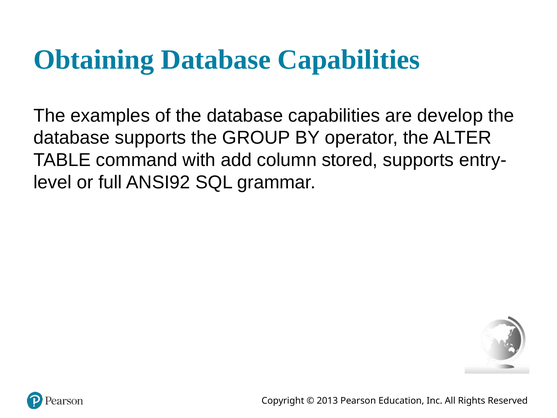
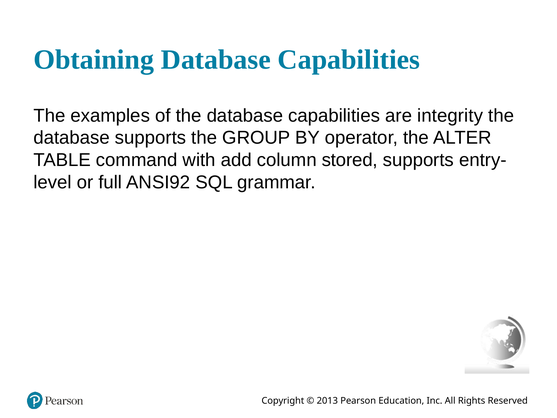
develop: develop -> integrity (450, 115)
